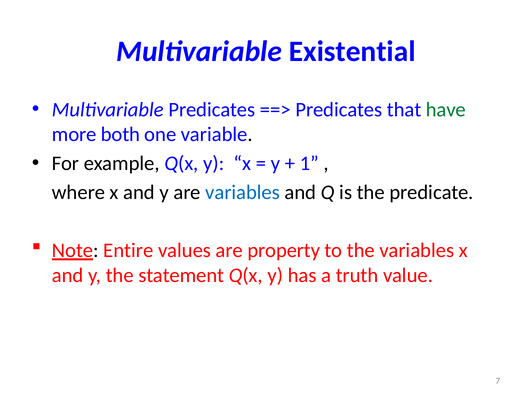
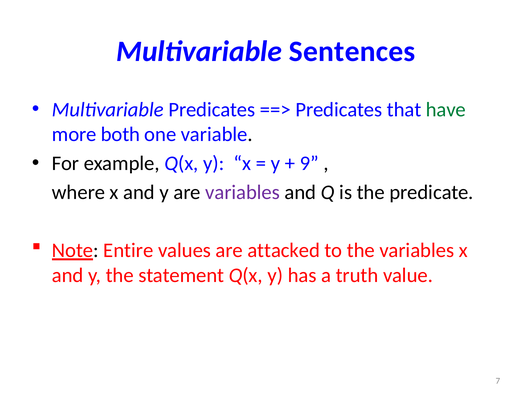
Existential: Existential -> Sentences (352, 51)
1: 1 -> 9 (309, 163)
variables colour: blue -> purple (243, 192)
property: property -> attacked (284, 250)
